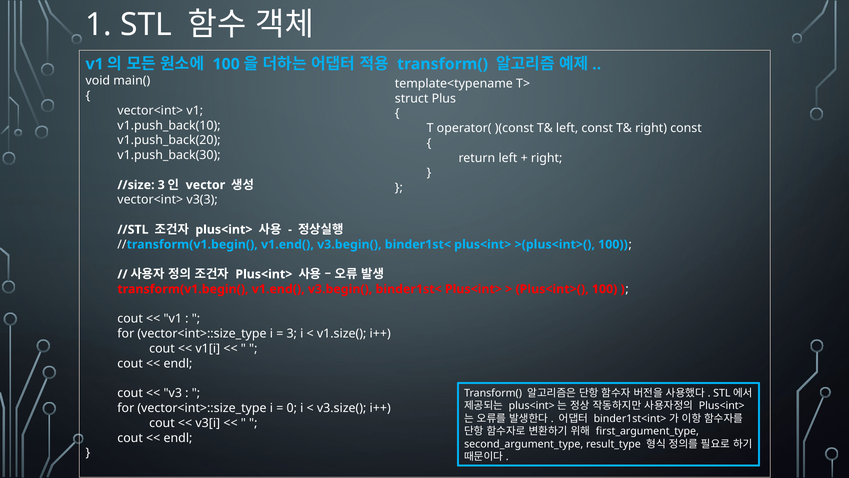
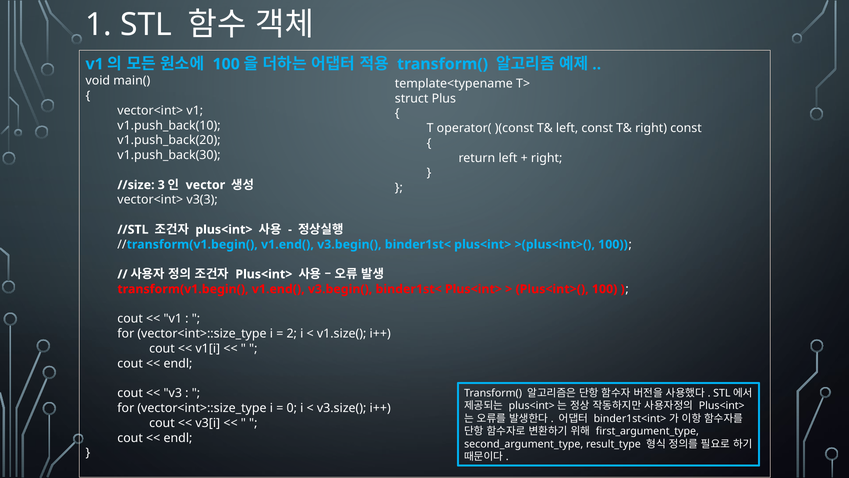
3: 3 -> 2 (292, 333)
